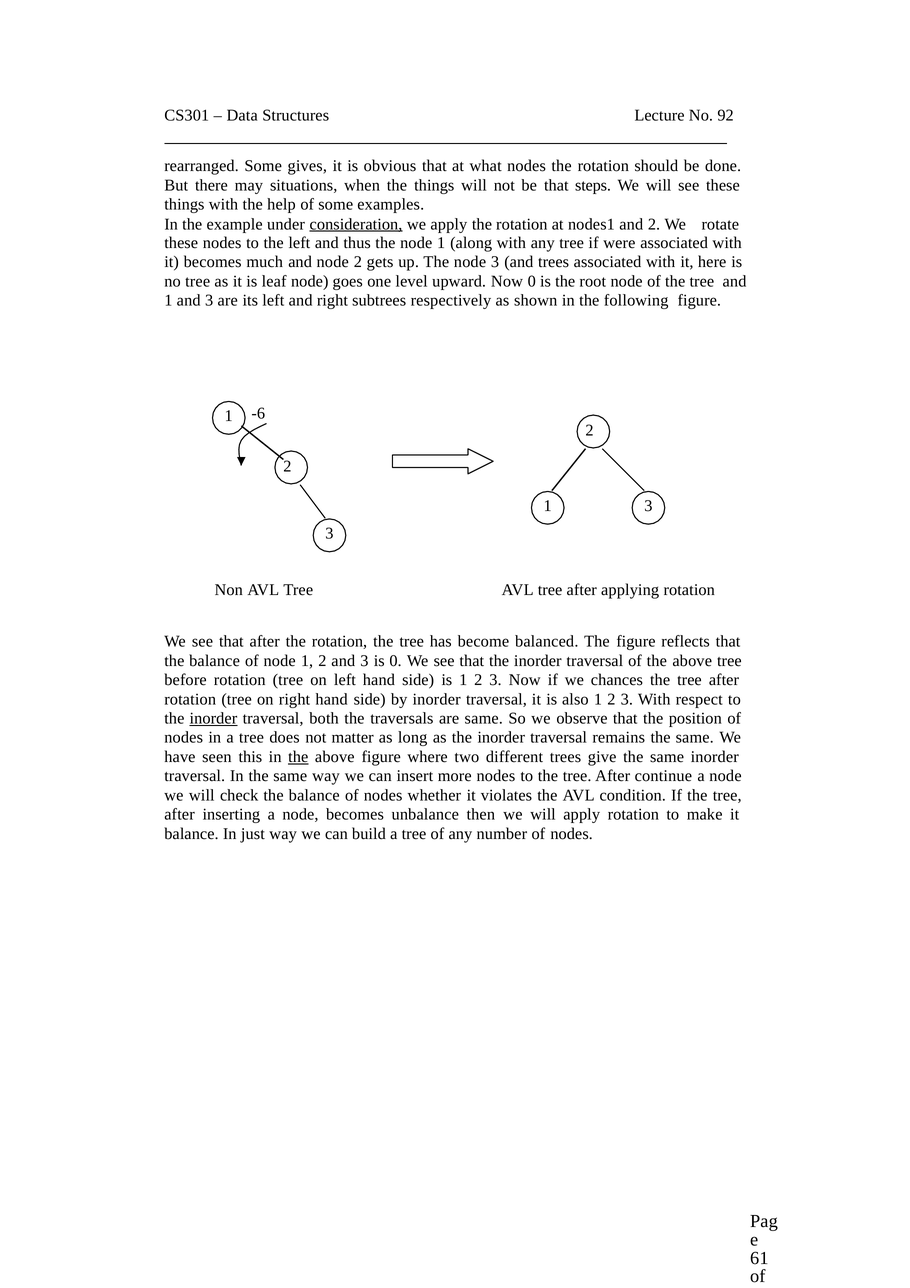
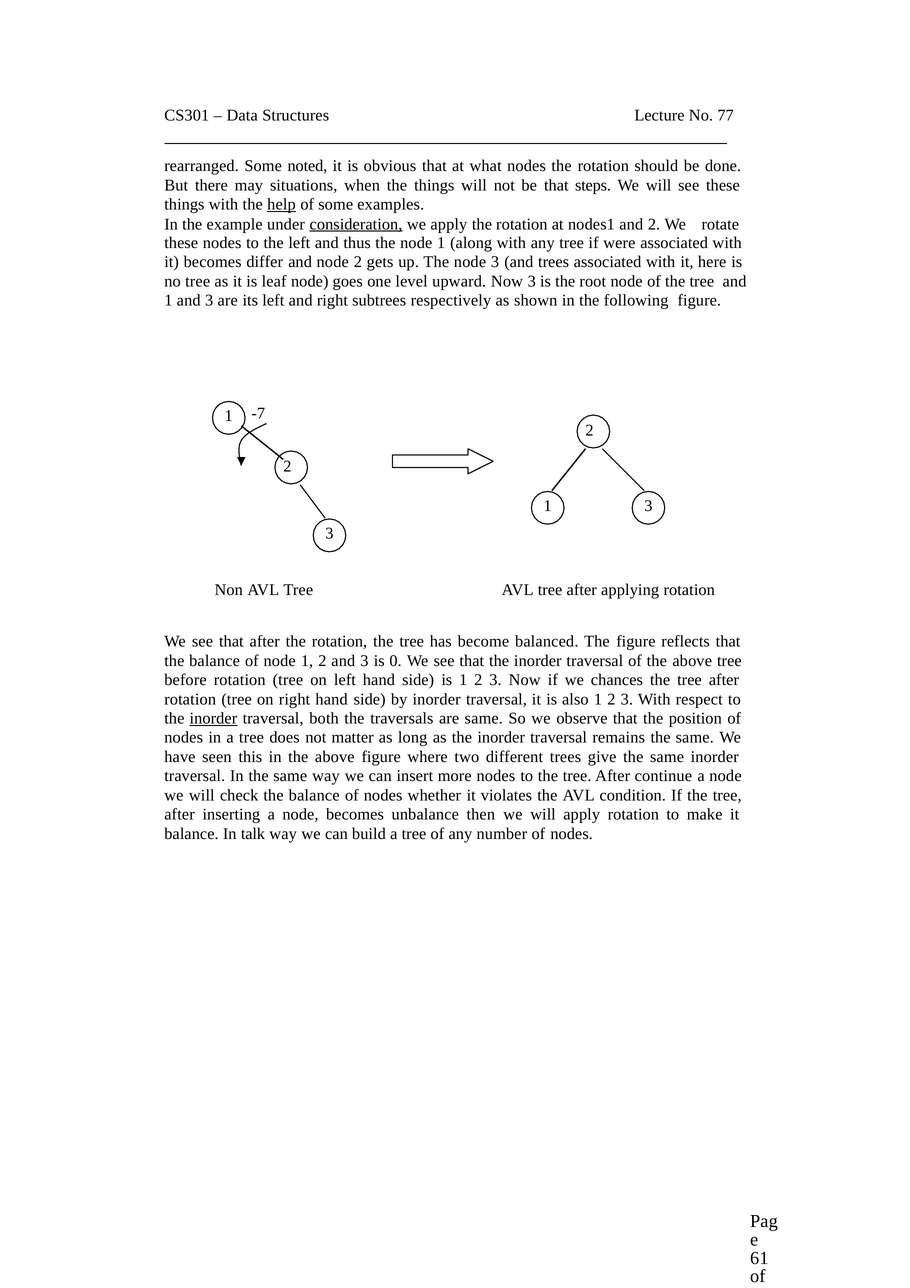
92: 92 -> 77 (726, 116)
gives: gives -> noted (307, 166)
help underline: none -> present (281, 204)
much: much -> differ (265, 262)
Now 0: 0 -> 3 (532, 281)
-6: -6 -> -7 (258, 413)
the underline: present -> none (298, 757)
just: just -> talk (253, 834)
